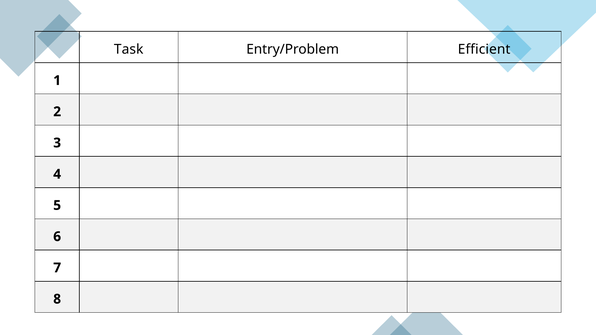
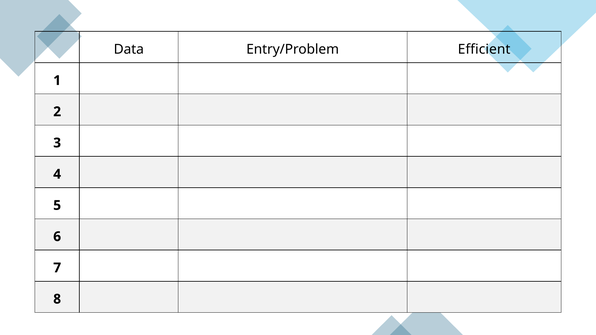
Task: Task -> Data (129, 49)
